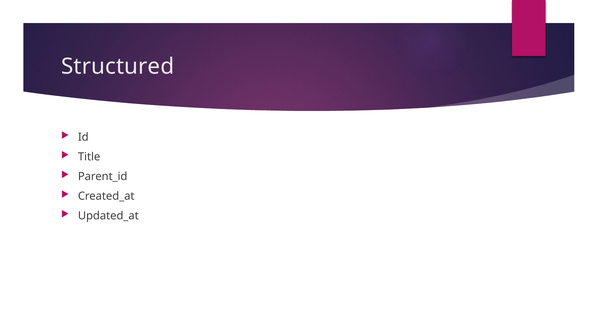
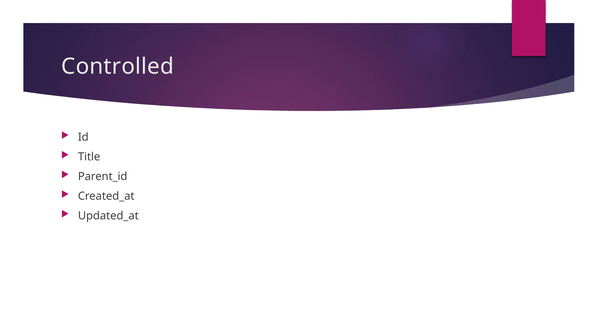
Structured: Structured -> Controlled (118, 67)
